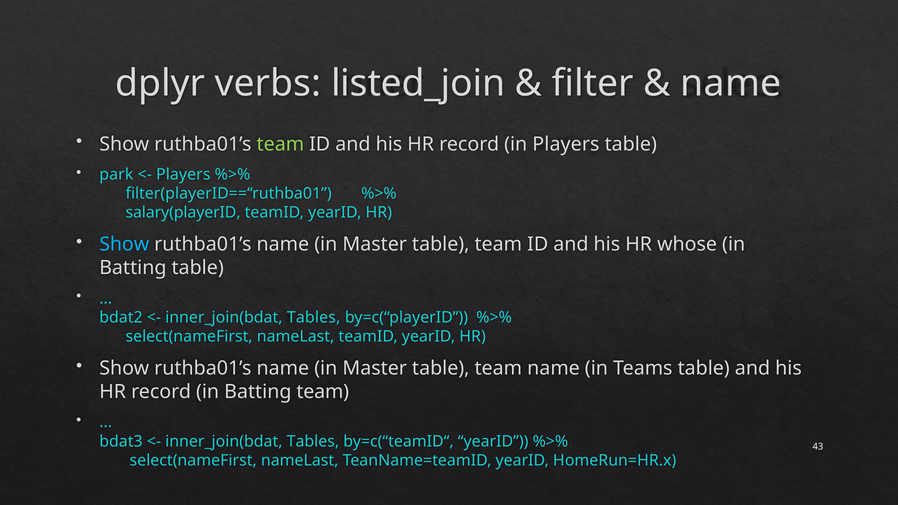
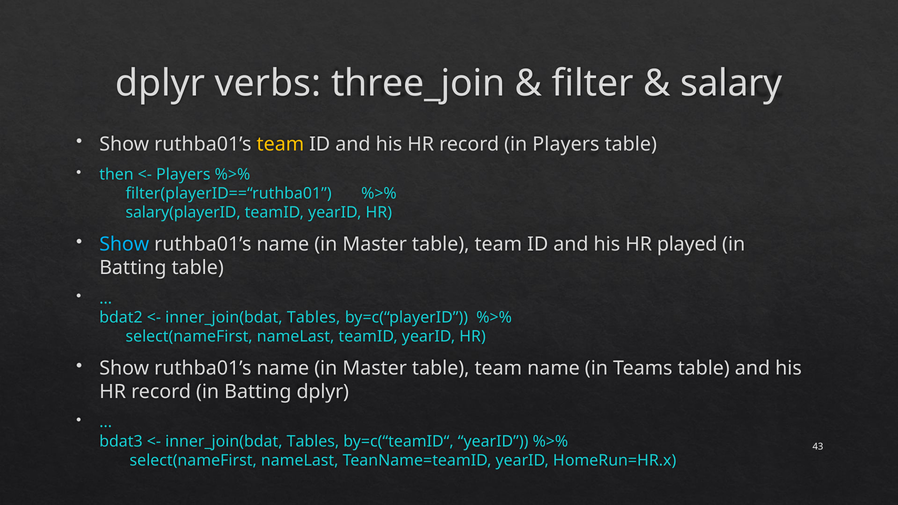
listed_join: listed_join -> three_join (418, 83)
name: name -> salary (731, 83)
team colour: light green -> yellow (280, 144)
park: park -> then (116, 175)
whose: whose -> played (687, 244)
Batting team: team -> dplyr (323, 392)
